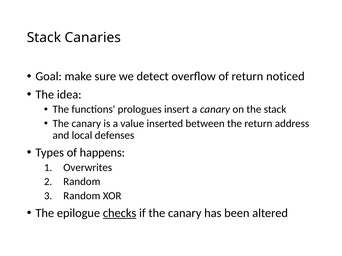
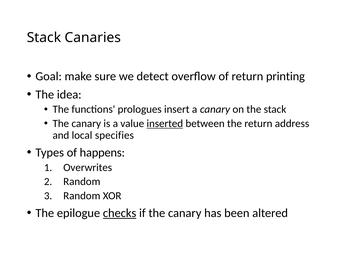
noticed: noticed -> printing (285, 77)
inserted underline: none -> present (165, 124)
defenses: defenses -> specifies (114, 136)
